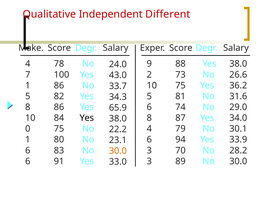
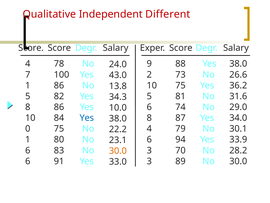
Make: Make -> Score (31, 48)
33.7: 33.7 -> 13.8 (118, 86)
65.9: 65.9 -> 10.0 (118, 107)
Yes colour: black -> blue (87, 118)
